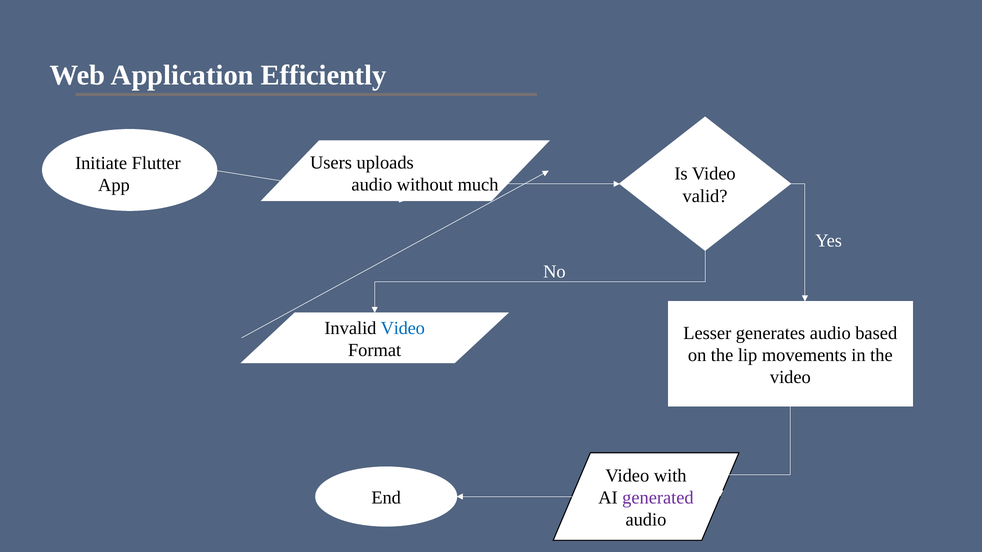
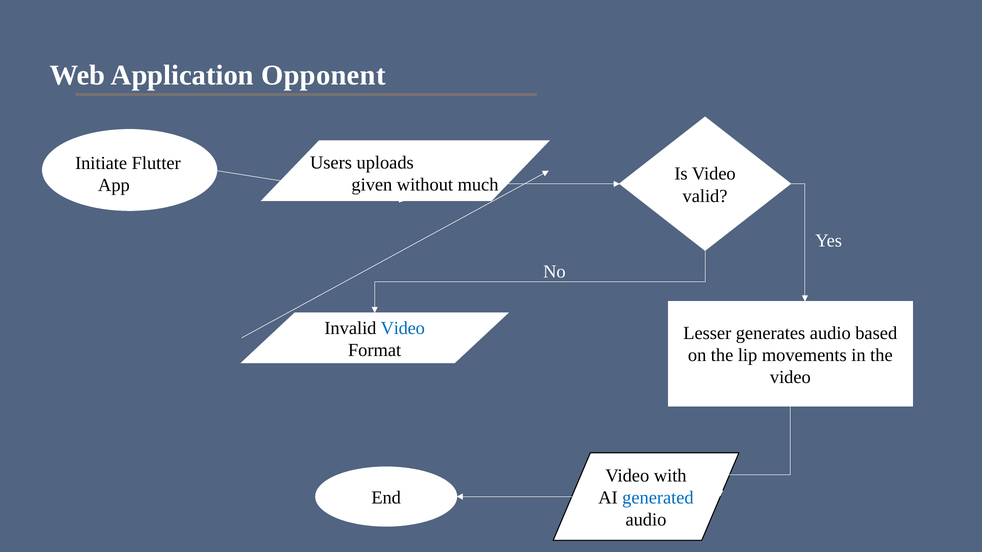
Efficiently: Efficiently -> Opponent (323, 75)
audio: audio -> given (372, 185)
generated colour: purple -> blue (658, 498)
